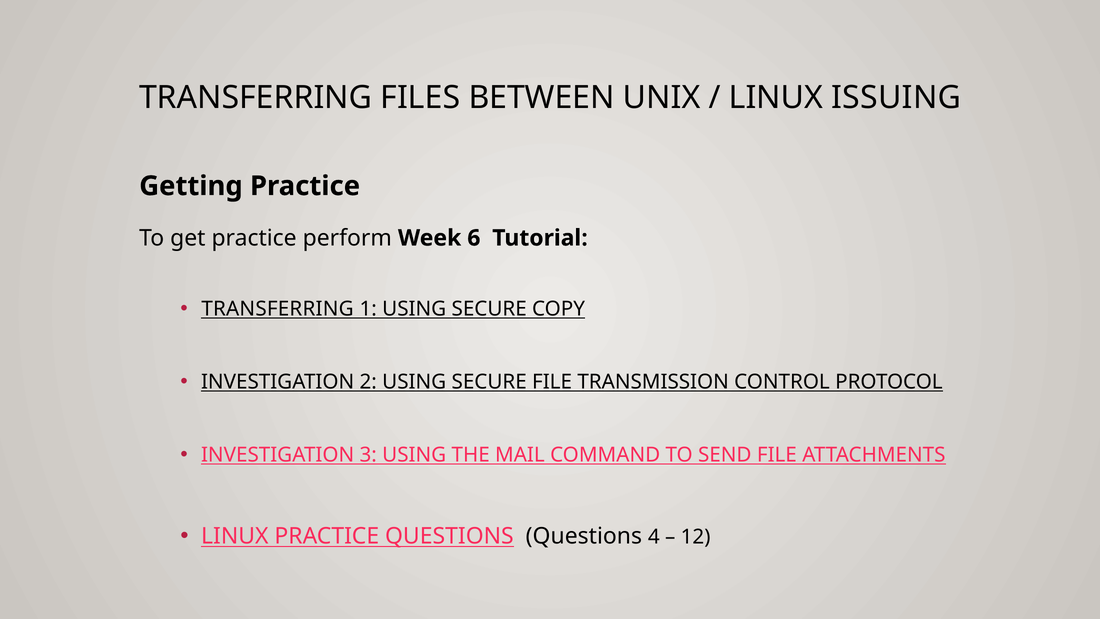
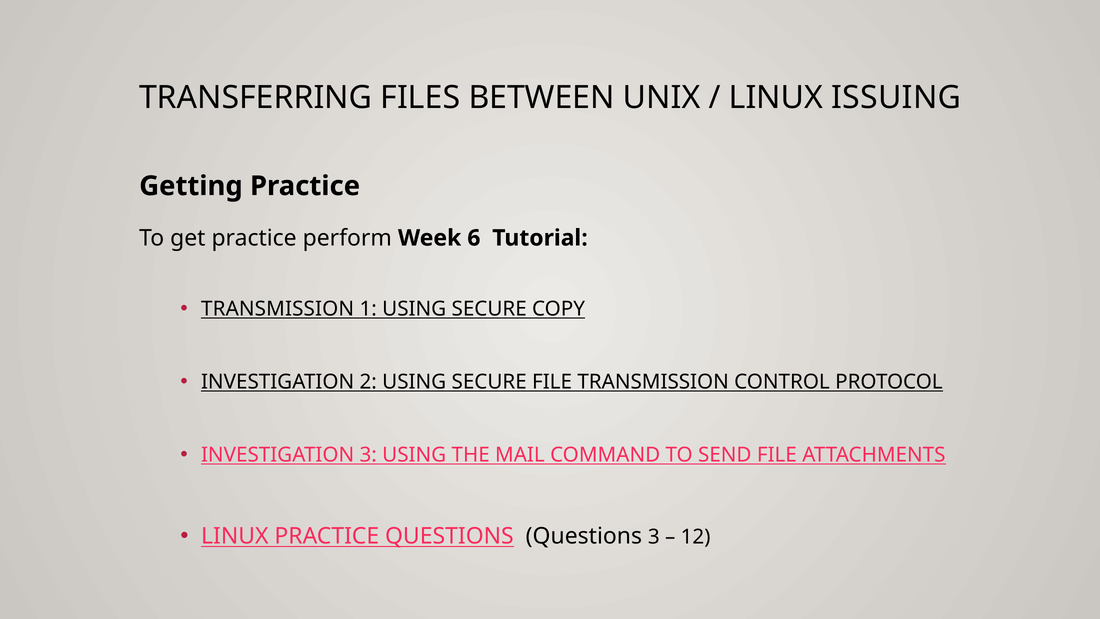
TRANSFERRING: TRANSFERRING -> TRANSMISSION (278, 309)
Questions 4: 4 -> 3 (654, 537)
